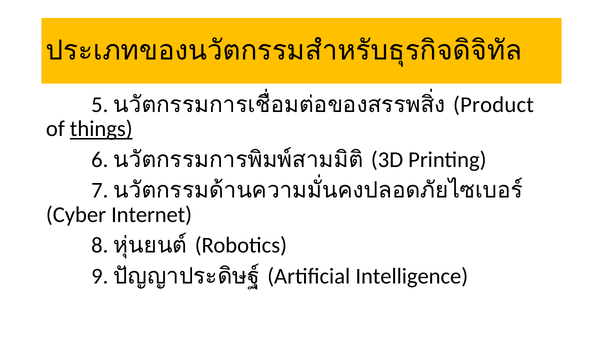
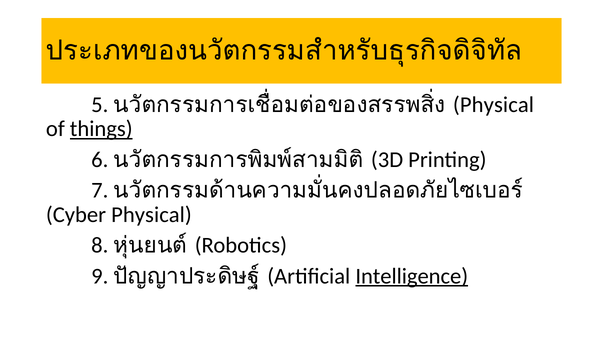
Product: Product -> Physical (494, 105)
Cyber Internet: Internet -> Physical (152, 215)
Intelligence underline: none -> present (412, 276)
